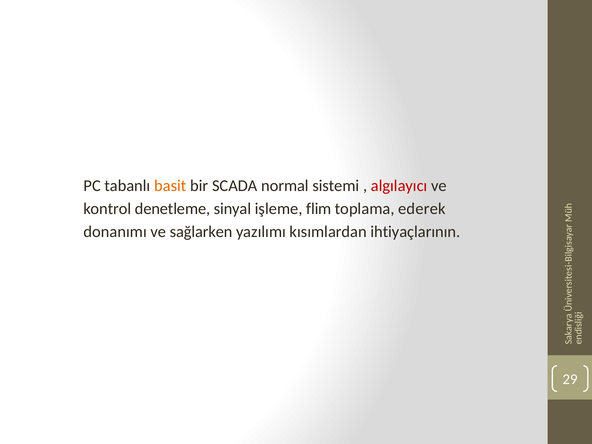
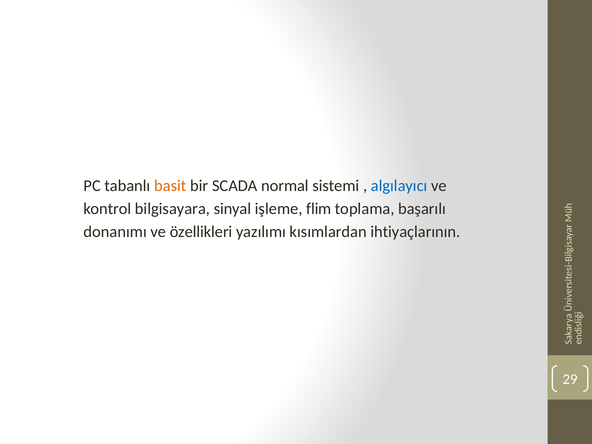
algılayıcı colour: red -> blue (399, 186)
denetleme: denetleme -> bilgisayara (172, 209)
ederek: ederek -> başarılı (422, 209)
sağlarken: sağlarken -> özellikleri (201, 232)
